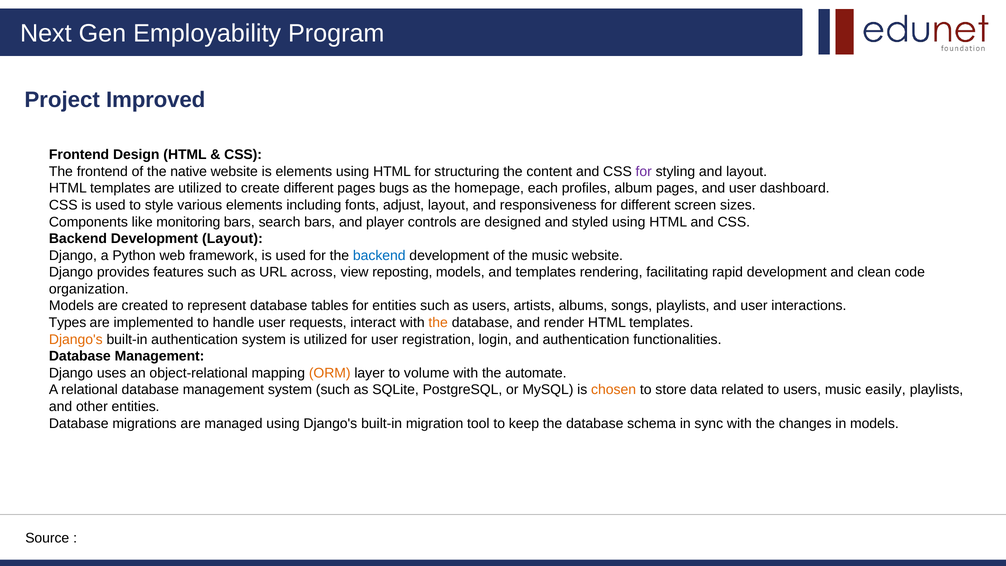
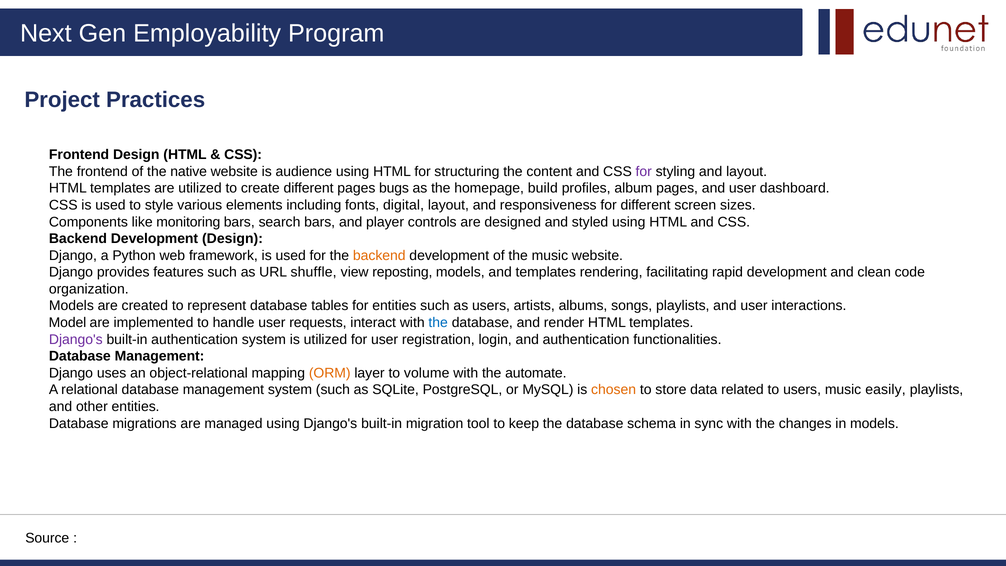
Improved: Improved -> Practices (156, 100)
is elements: elements -> audience (304, 171)
each: each -> build (543, 188)
adjust: adjust -> digital (404, 205)
Development Layout: Layout -> Design (232, 239)
backend colour: blue -> orange (379, 255)
across: across -> shuffle (314, 272)
Types: Types -> Model (67, 323)
the colour: orange -> blue (438, 323)
Django's colour: orange -> purple (76, 339)
